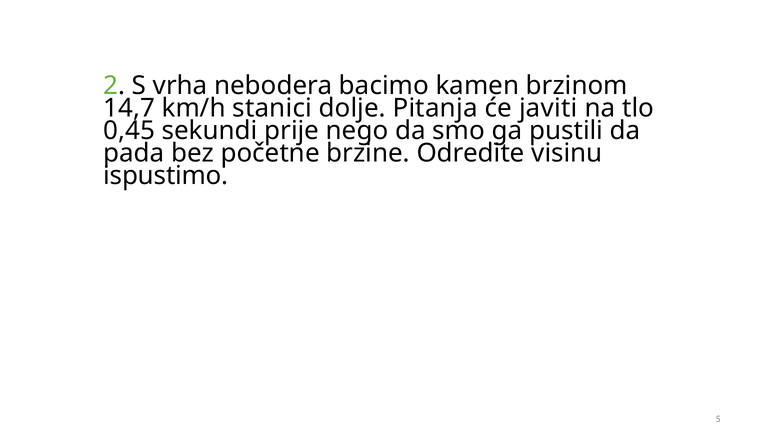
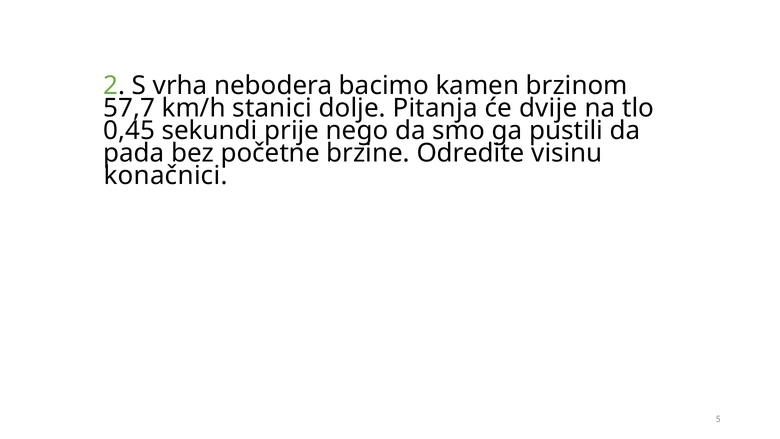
14,7: 14,7 -> 57,7 (129, 108)
javiti: javiti -> dvije (548, 108)
ispustimo: ispustimo -> konačnici (166, 176)
